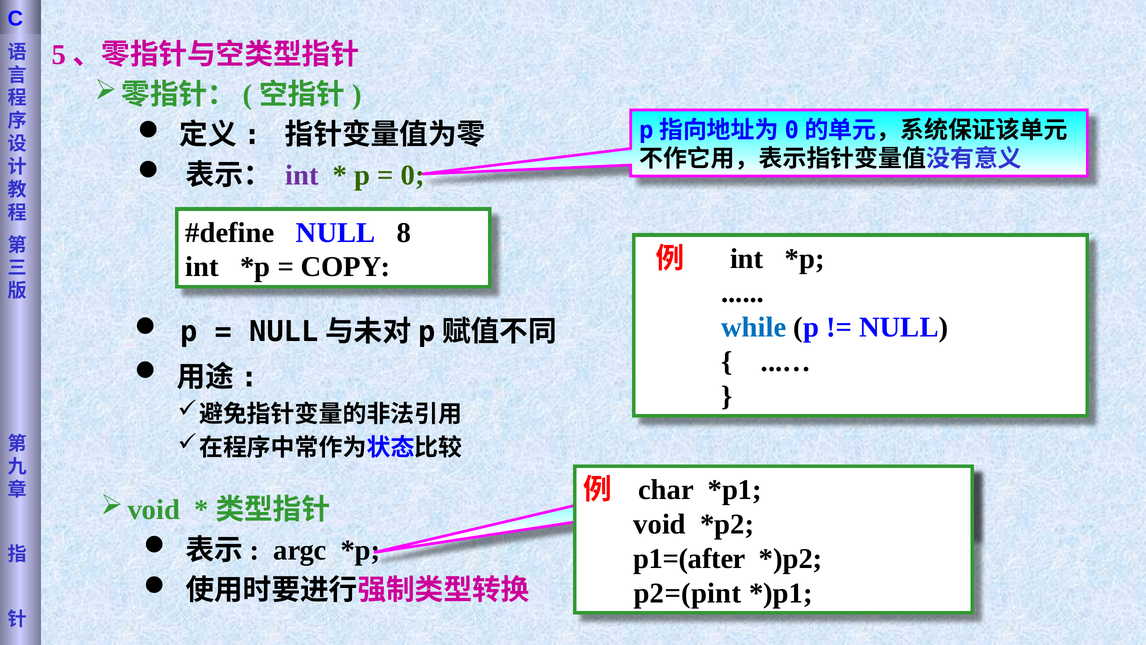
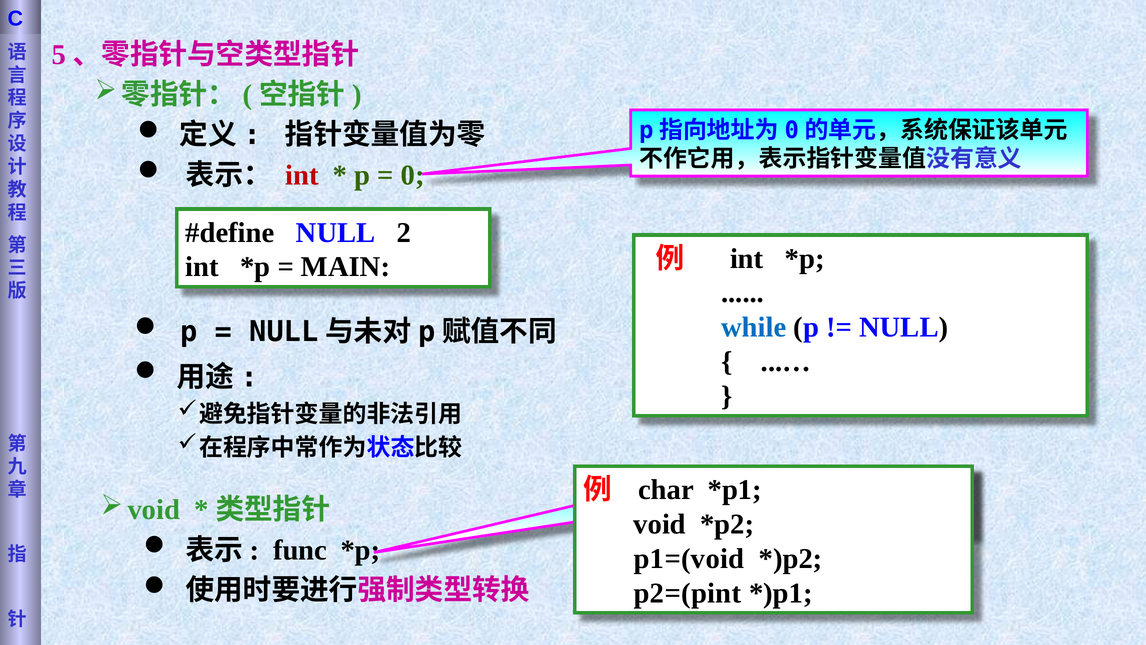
int colour: purple -> red (302, 175)
8: 8 -> 2 (404, 232)
COPY: COPY -> MAIN (346, 267)
argc: argc -> func (300, 550)
p1=(after: p1=(after -> p1=(void (689, 558)
